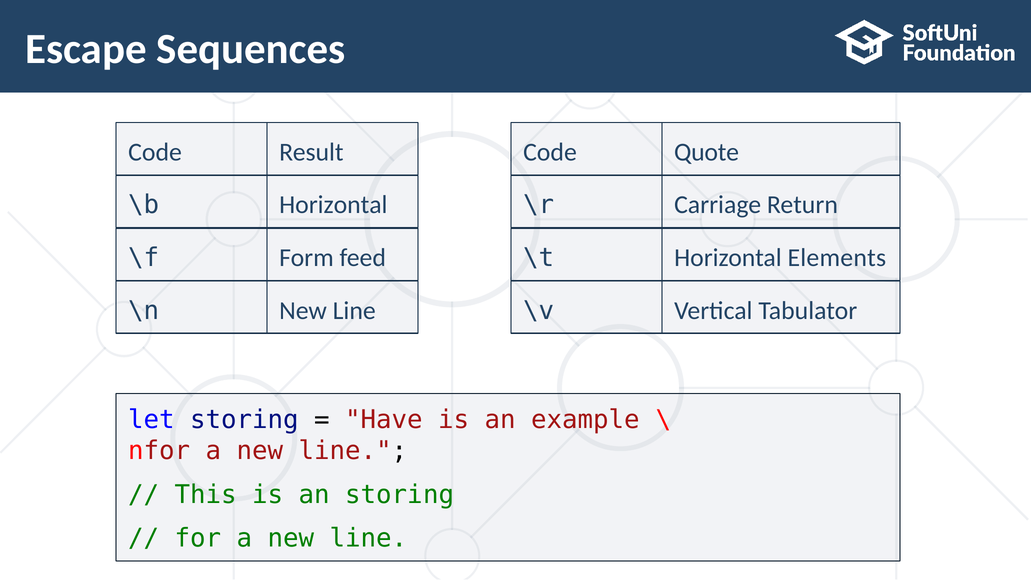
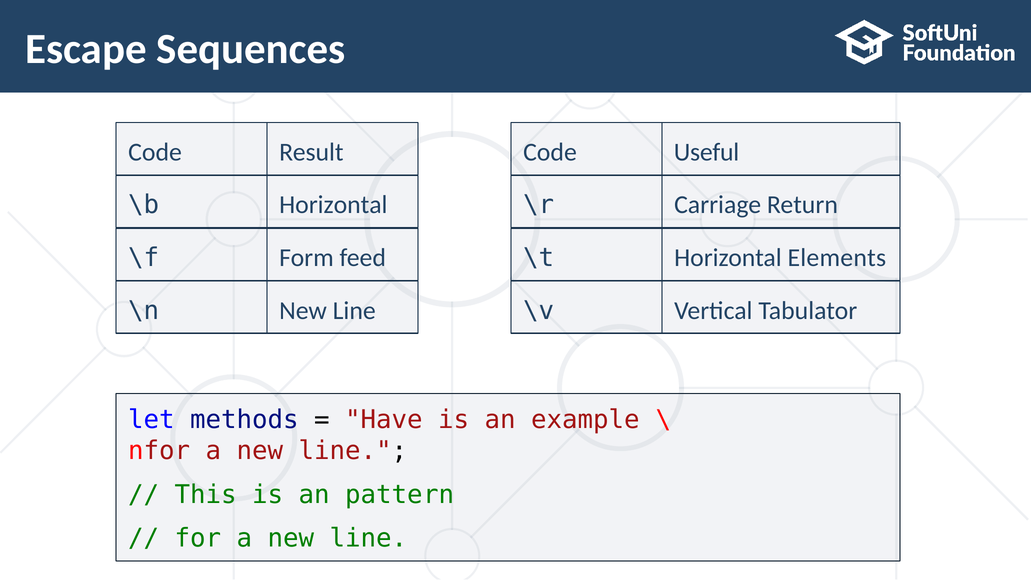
Quote: Quote -> Useful (707, 152)
let storing: storing -> methods (245, 420)
an storing: storing -> pattern (400, 494)
